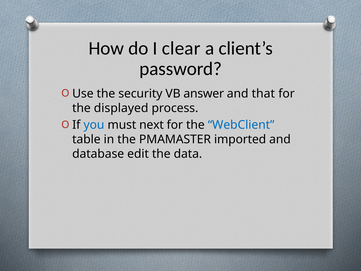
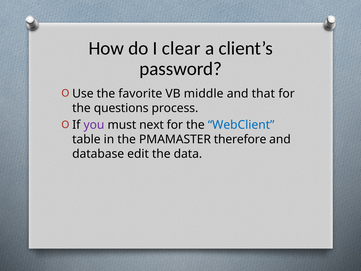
security: security -> favorite (140, 94)
answer: answer -> middle (204, 94)
displayed: displayed -> questions (121, 108)
you colour: blue -> purple (94, 125)
imported: imported -> therefore (240, 139)
